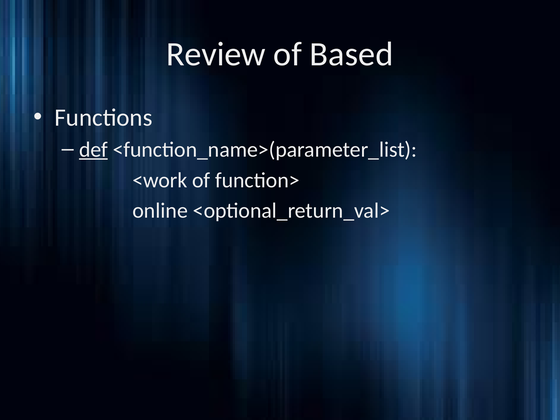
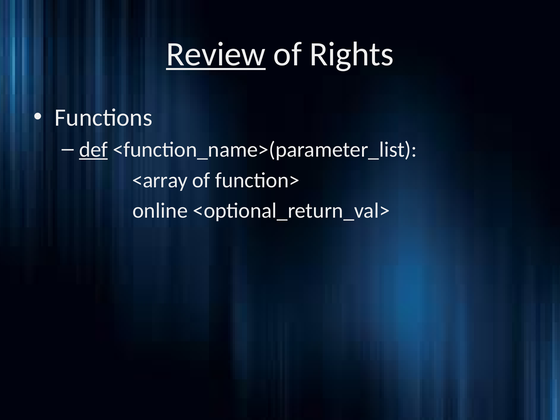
Review underline: none -> present (216, 54)
Based: Based -> Rights (352, 54)
<work: <work -> <array (160, 180)
